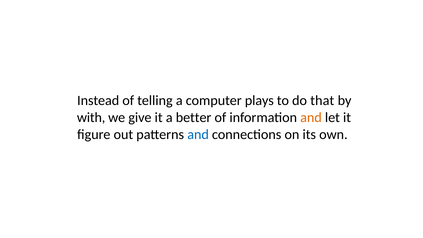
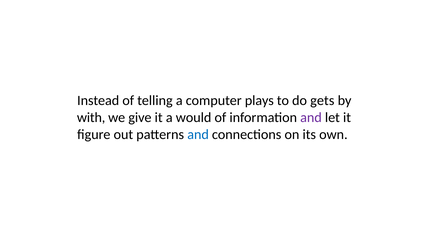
that: that -> gets (322, 101)
better: better -> would (194, 117)
and colour: orange -> purple (311, 117)
